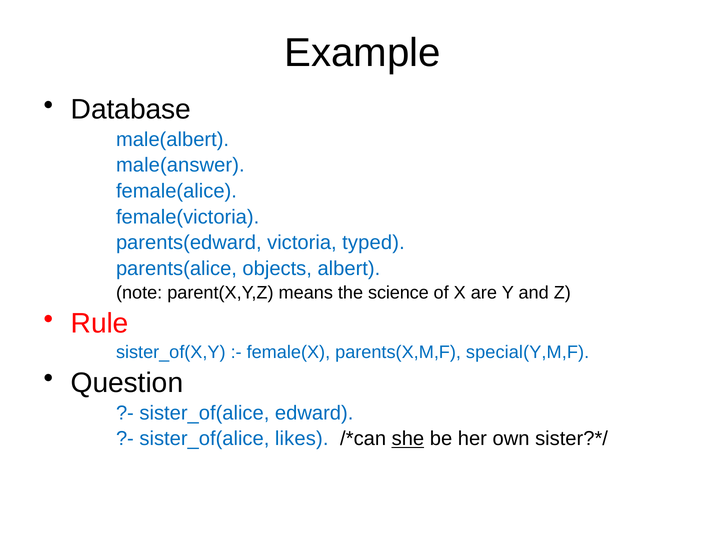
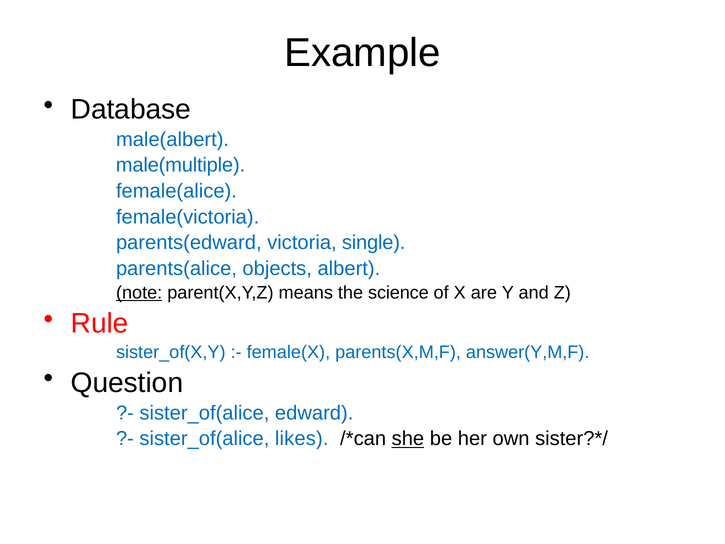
male(answer: male(answer -> male(multiple (180, 165)
typed: typed -> single (374, 243)
note underline: none -> present (139, 293)
special(Y,M,F: special(Y,M,F -> answer(Y,M,F (528, 352)
